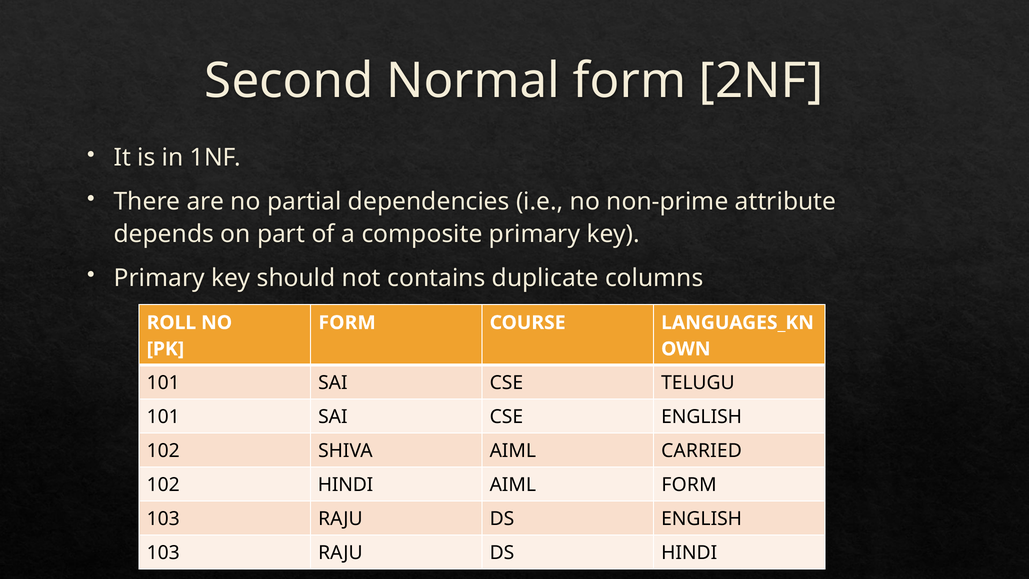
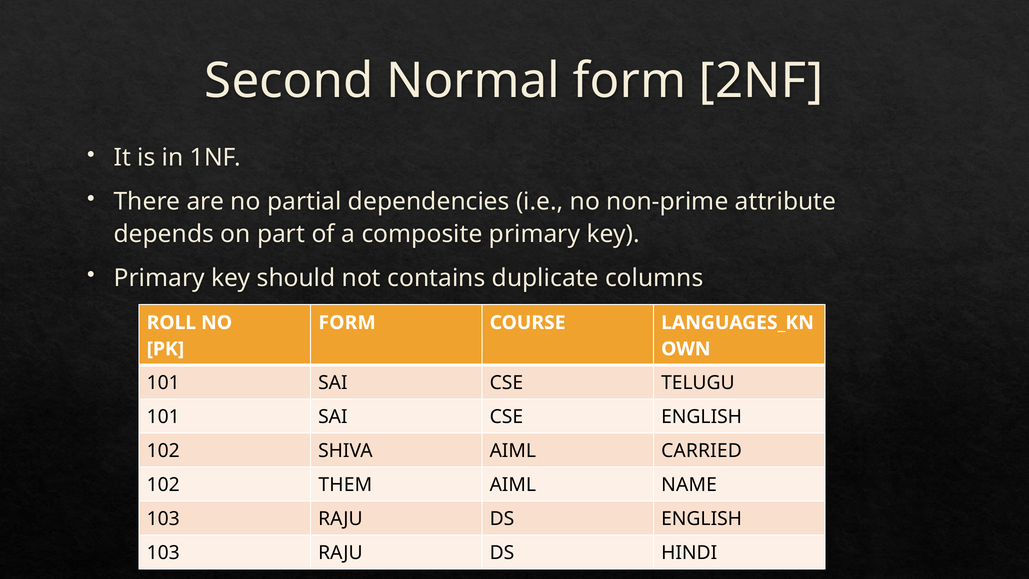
102 HINDI: HINDI -> THEM (345, 485)
AIML FORM: FORM -> NAME (689, 485)
